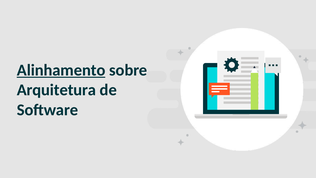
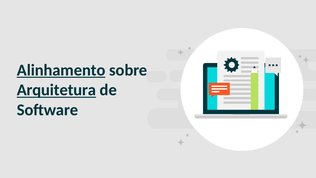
Arquitetura underline: none -> present (56, 90)
